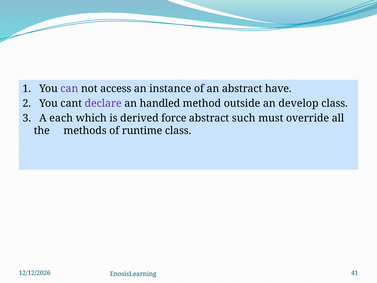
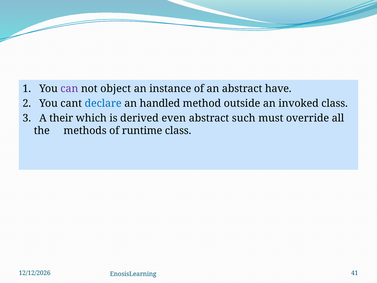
access: access -> object (116, 89)
declare colour: purple -> blue (103, 103)
develop: develop -> invoked (299, 103)
each: each -> their (61, 118)
force: force -> even (174, 118)
